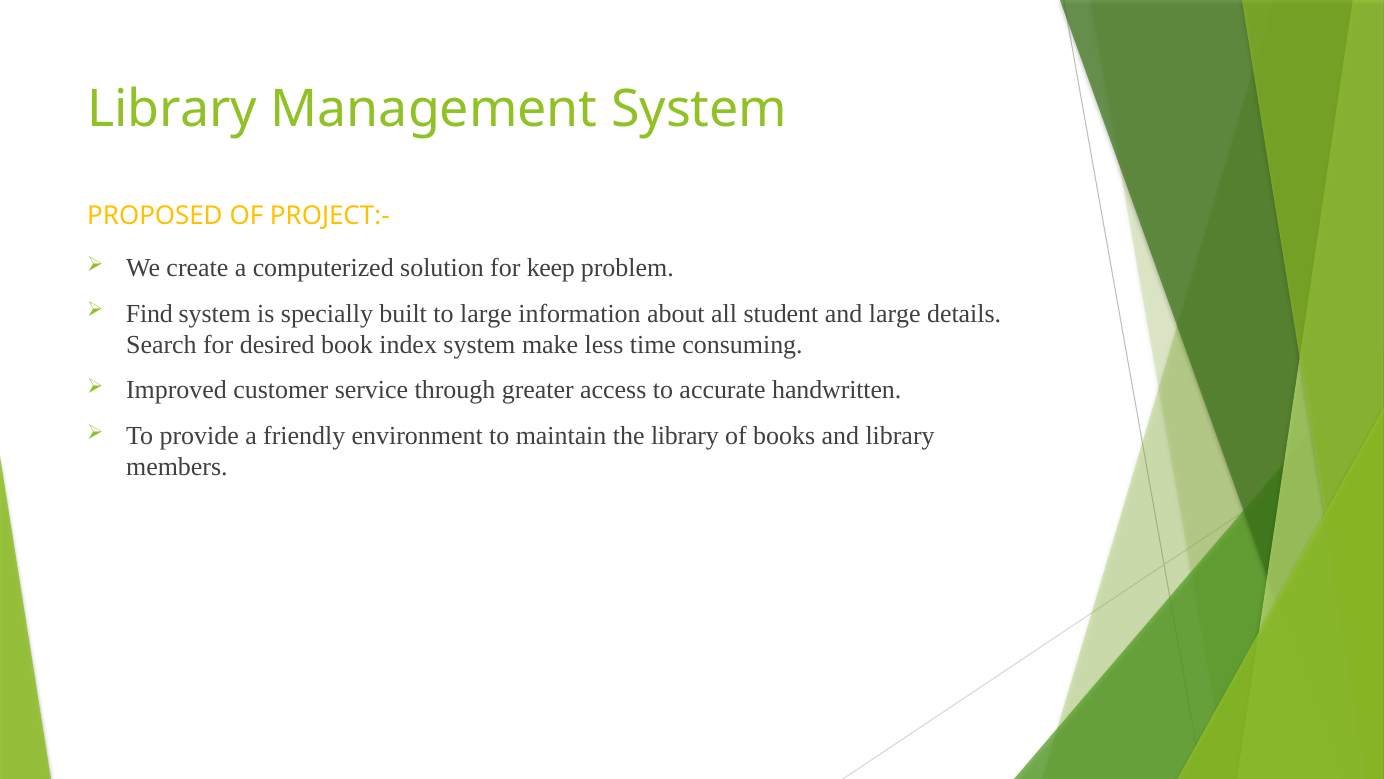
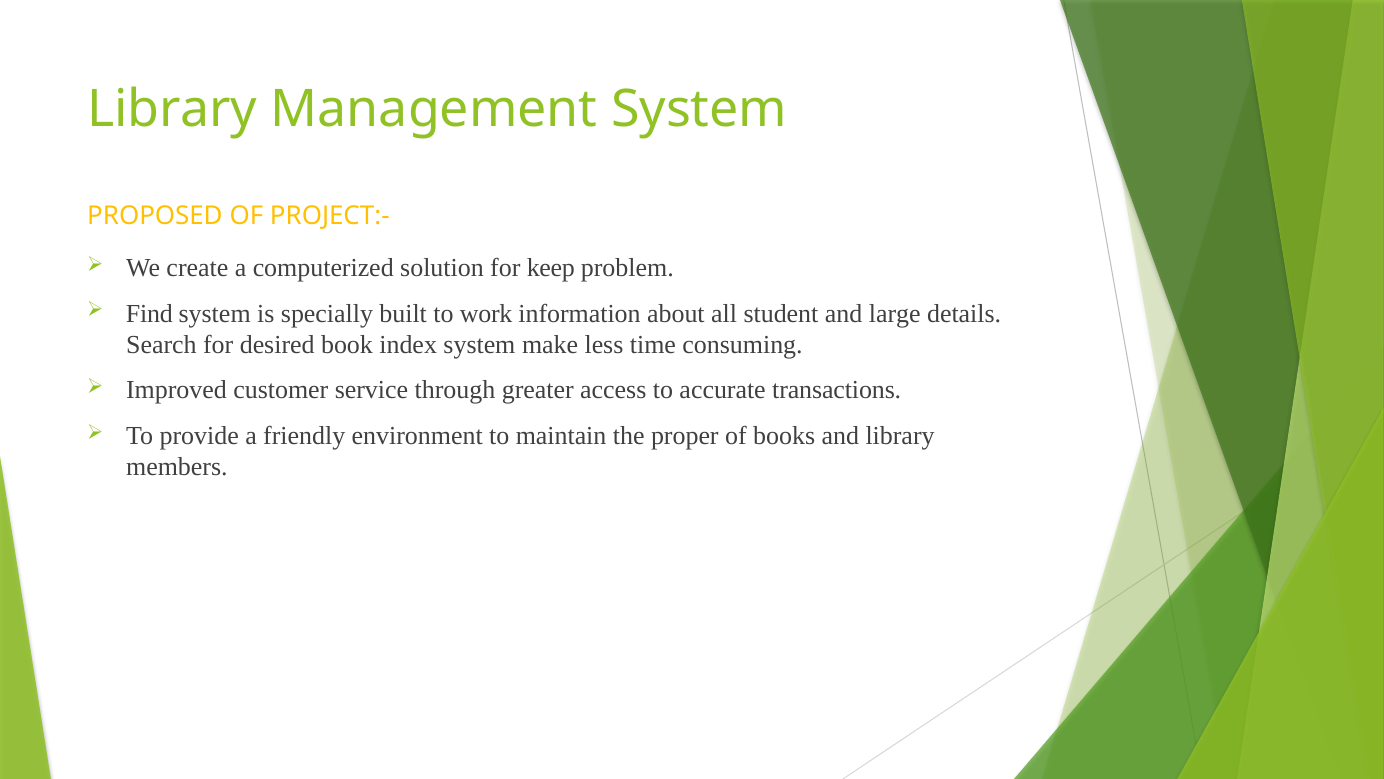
to large: large -> work (486, 313)
handwritten: handwritten -> transactions (837, 390)
the library: library -> proper (685, 436)
